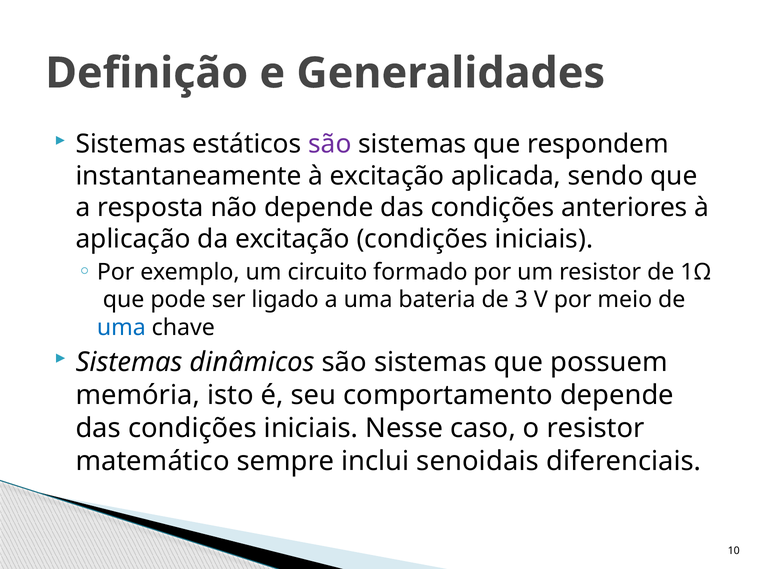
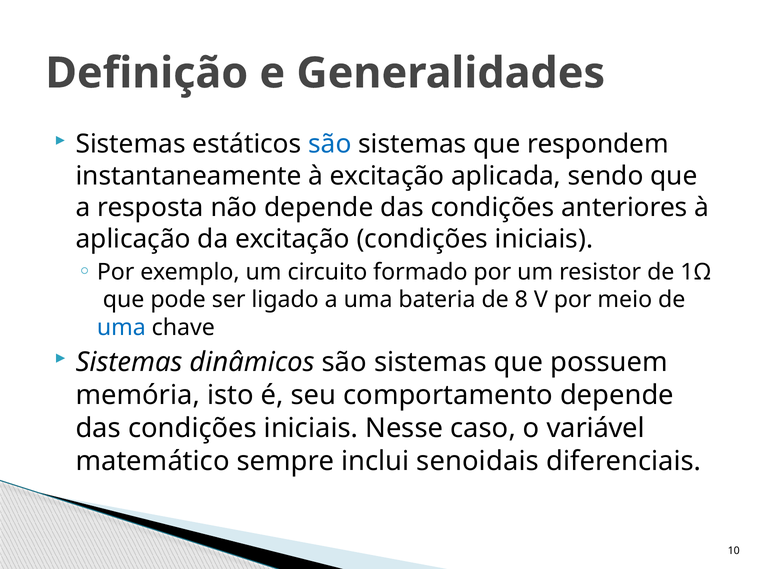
são colour: purple -> blue (330, 144)
3: 3 -> 8 (521, 300)
o resistor: resistor -> variável (596, 428)
